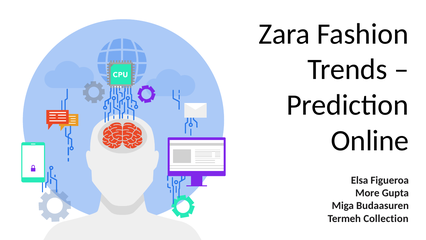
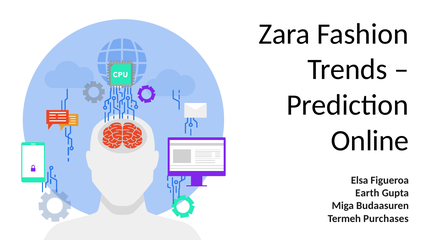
More: More -> Earth (367, 193)
Collection: Collection -> Purchases (386, 218)
